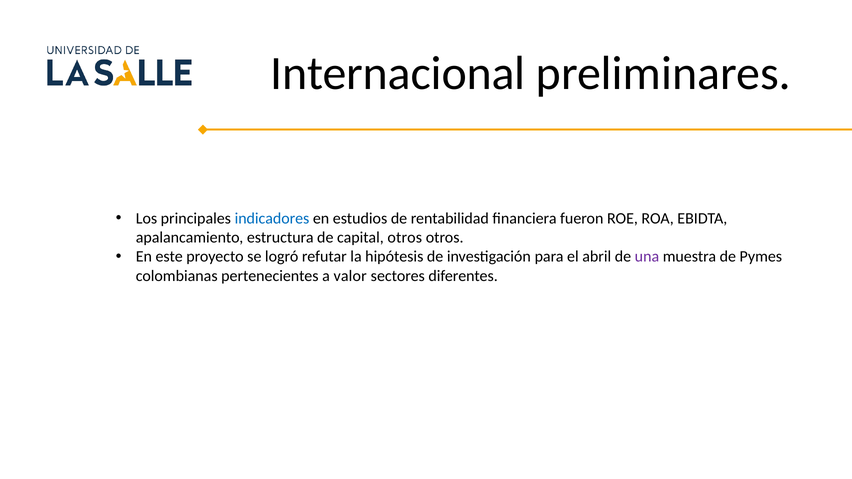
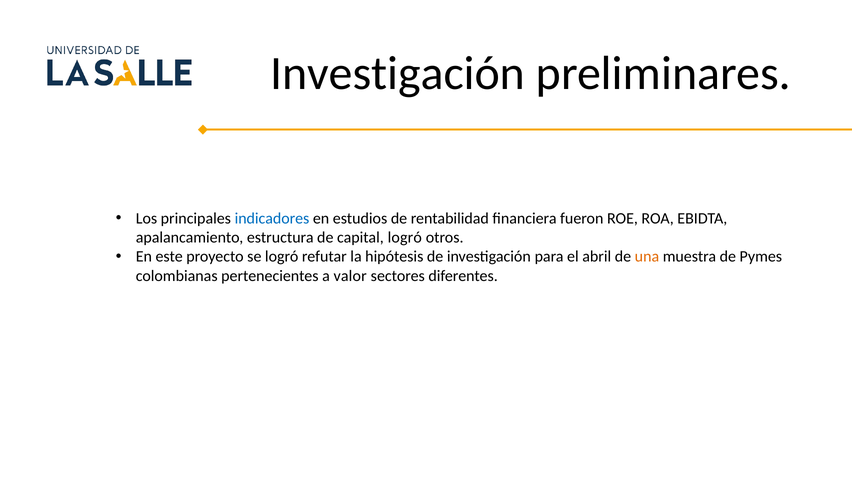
Internacional: Internacional -> Investigación (398, 74)
capital otros: otros -> logró (405, 238)
una colour: purple -> orange (647, 257)
